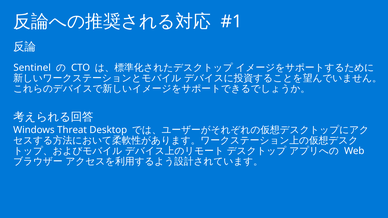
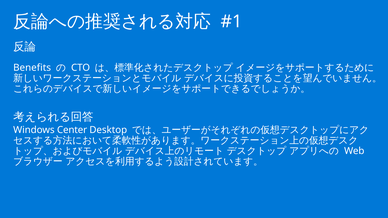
Sentinel: Sentinel -> Benefits (32, 68)
Threat: Threat -> Center (72, 130)
